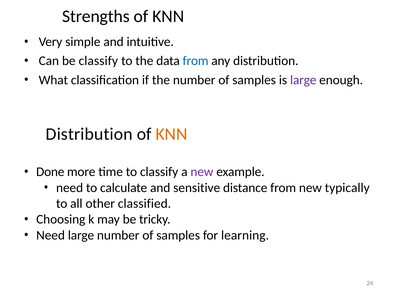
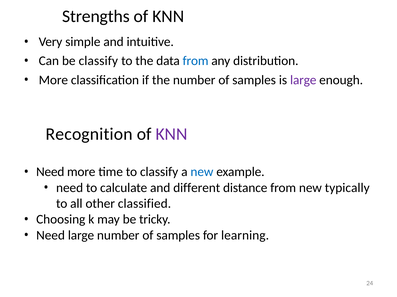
What: What -> More (53, 80)
Distribution: Distribution -> Recognition (89, 134)
KNN colour: orange -> purple (171, 134)
Done: Done -> Need (50, 172)
new colour: purple -> blue (202, 172)
sensitive: sensitive -> different (197, 188)
